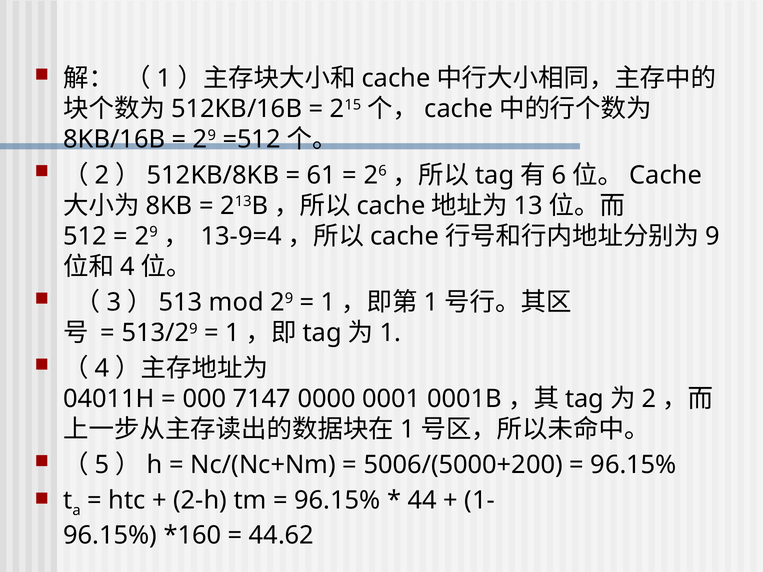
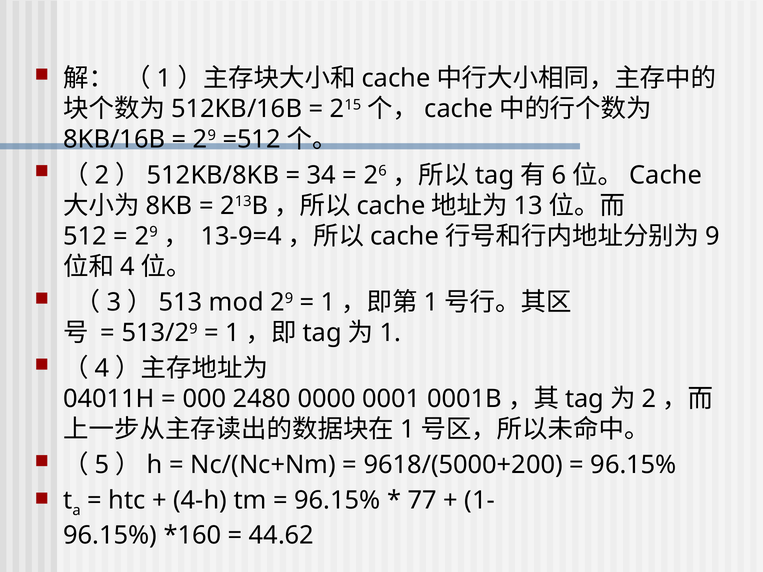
61: 61 -> 34 (321, 175)
7147: 7147 -> 2480 (262, 399)
5006/(5000+200: 5006/(5000+200 -> 9618/(5000+200 (463, 465)
2-h: 2-h -> 4-h (200, 501)
44: 44 -> 77 (422, 501)
